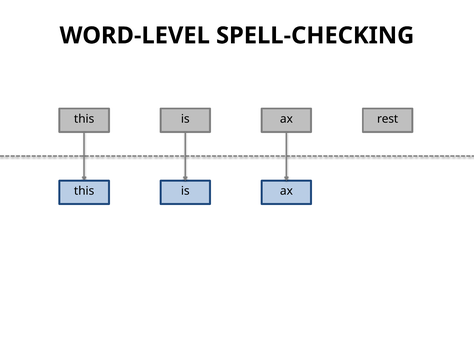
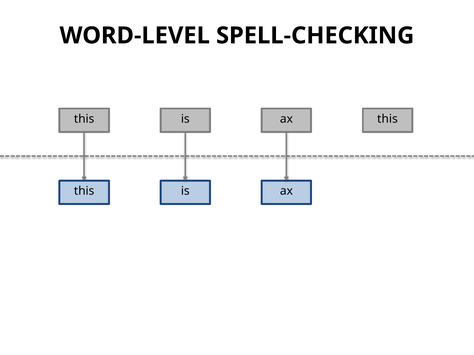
ax rest: rest -> this (387, 119)
